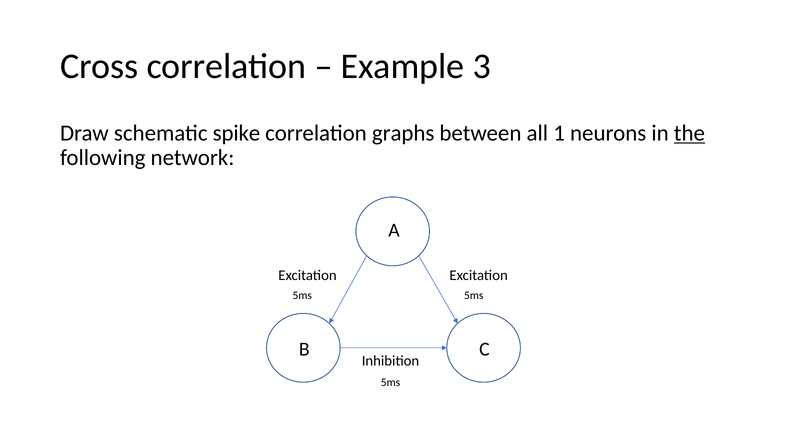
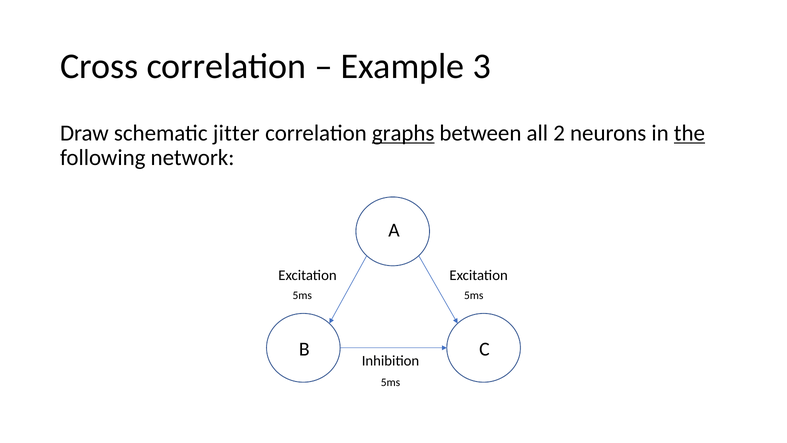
spike: spike -> jitter (236, 133)
graphs underline: none -> present (403, 133)
1: 1 -> 2 (559, 133)
